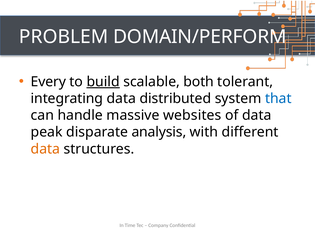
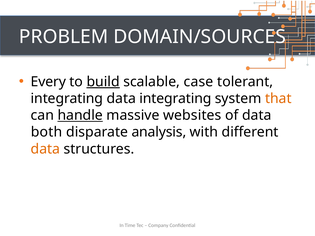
DOMAIN/PERFORM: DOMAIN/PERFORM -> DOMAIN/SOURCES (200, 37)
both: both -> case (199, 82)
data distributed: distributed -> integrating (175, 99)
that colour: blue -> orange (278, 99)
handle underline: none -> present (80, 115)
peak: peak -> both (47, 132)
